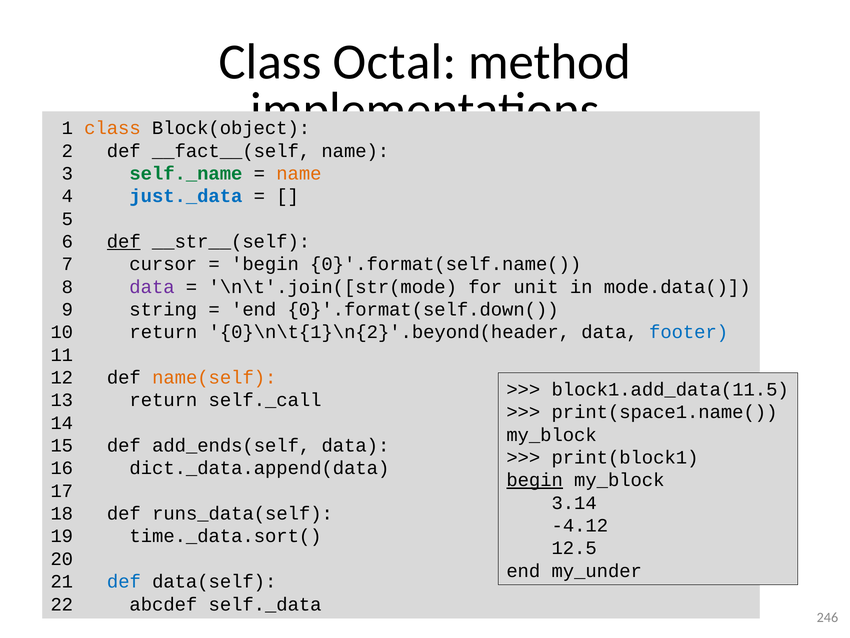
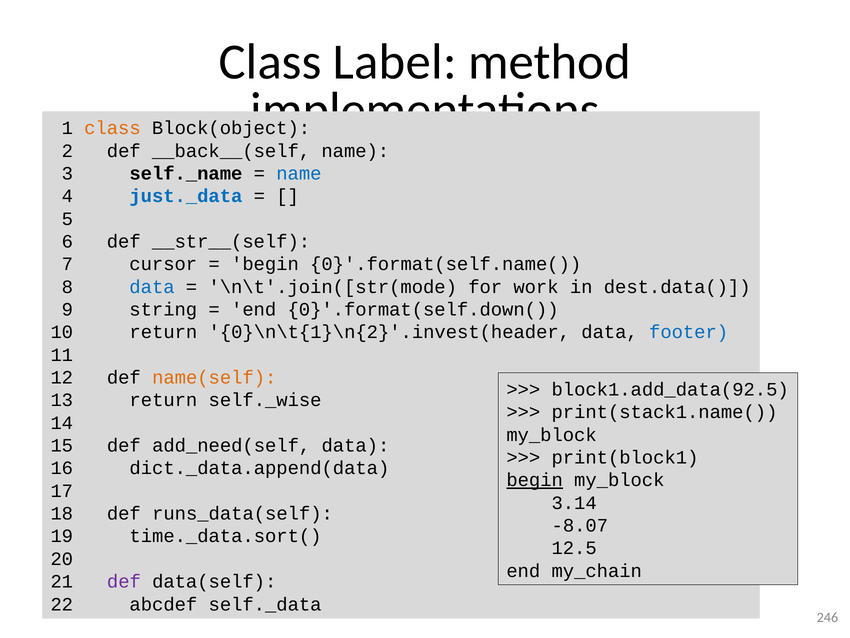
Octal: Octal -> Label (395, 62)
__fact__(self: __fact__(self -> __back__(self (231, 151)
self._name colour: green -> black (186, 173)
name colour: orange -> blue (299, 173)
def underline: present -> none (124, 241)
data colour: purple -> blue (152, 287)
unit: unit -> work (536, 287)
mode.data(: mode.data( -> dest.data( (677, 287)
0}\n\t{1}\n{2}'.beyond(header: 0}\n\t{1}\n{2}'.beyond(header -> 0}\n\t{1}\n{2}'.invest(header (389, 332)
block1.add_data(11.5: block1.add_data(11.5 -> block1.add_data(92.5 (670, 389)
self._call: self._call -> self._wise (265, 400)
print(space1.name(: print(space1.name( -> print(stack1.name( (665, 412)
add_ends(self: add_ends(self -> add_need(self (231, 445)
-4.12: -4.12 -> -8.07 (580, 525)
my_under: my_under -> my_chain (597, 570)
def colour: blue -> purple (124, 581)
